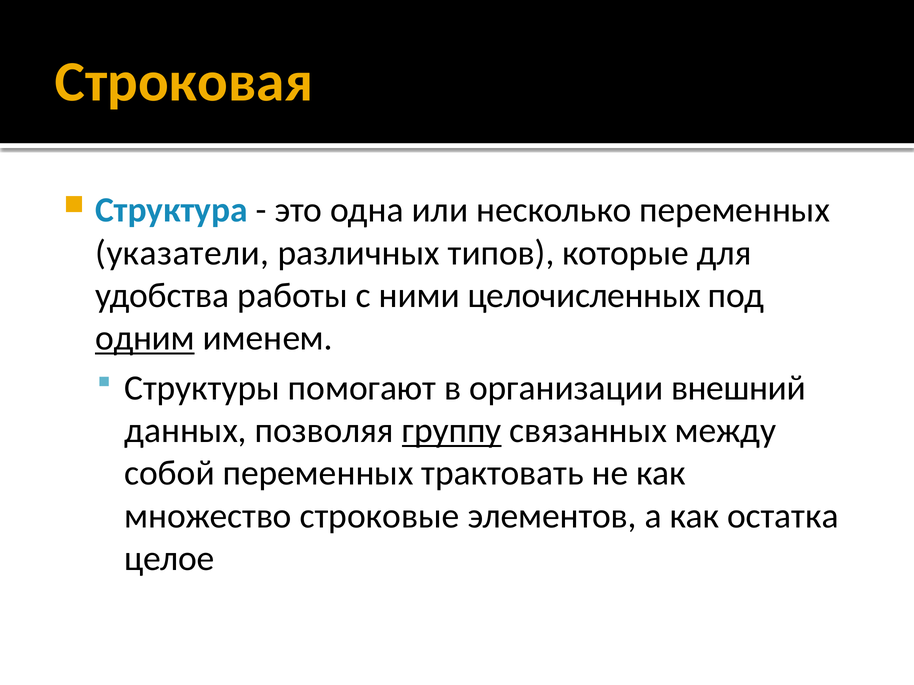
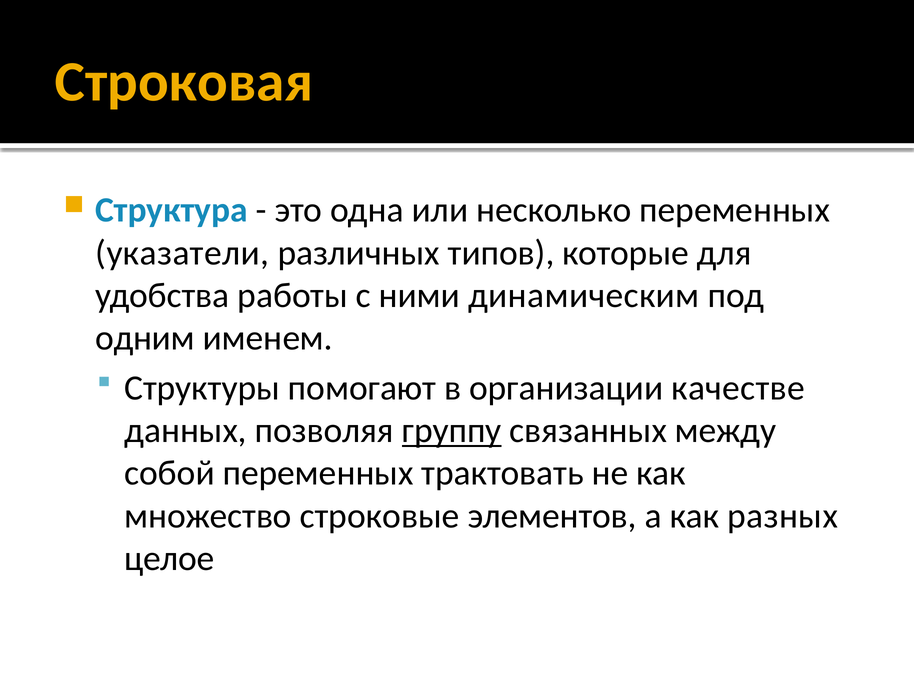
целочисленных: целочисленных -> динамическим (584, 296)
одним underline: present -> none (145, 338)
внешний: внешний -> качестве (738, 388)
остатка: остатка -> разных (783, 516)
